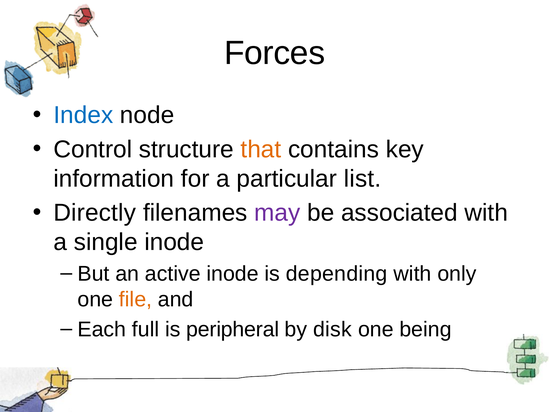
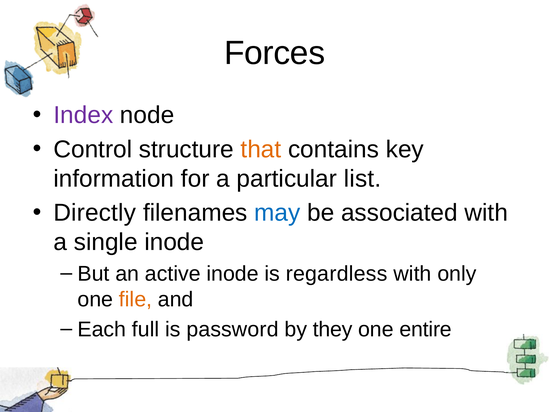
Index colour: blue -> purple (83, 115)
may colour: purple -> blue (277, 213)
depending: depending -> regardless (337, 274)
peripheral: peripheral -> password (233, 329)
disk: disk -> they (333, 329)
being: being -> entire (426, 329)
